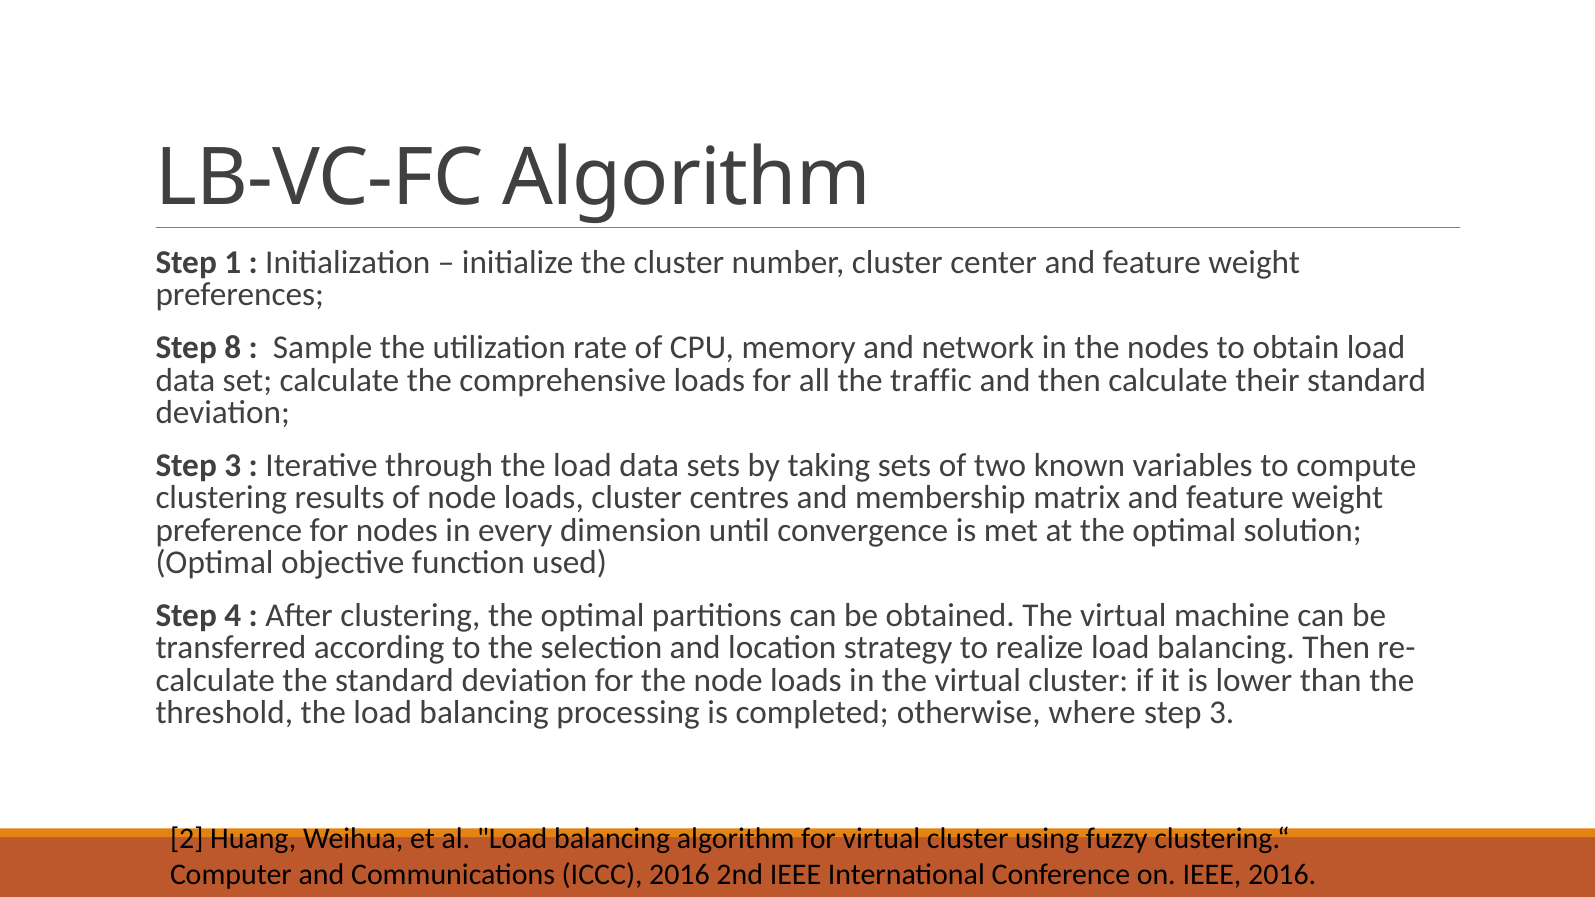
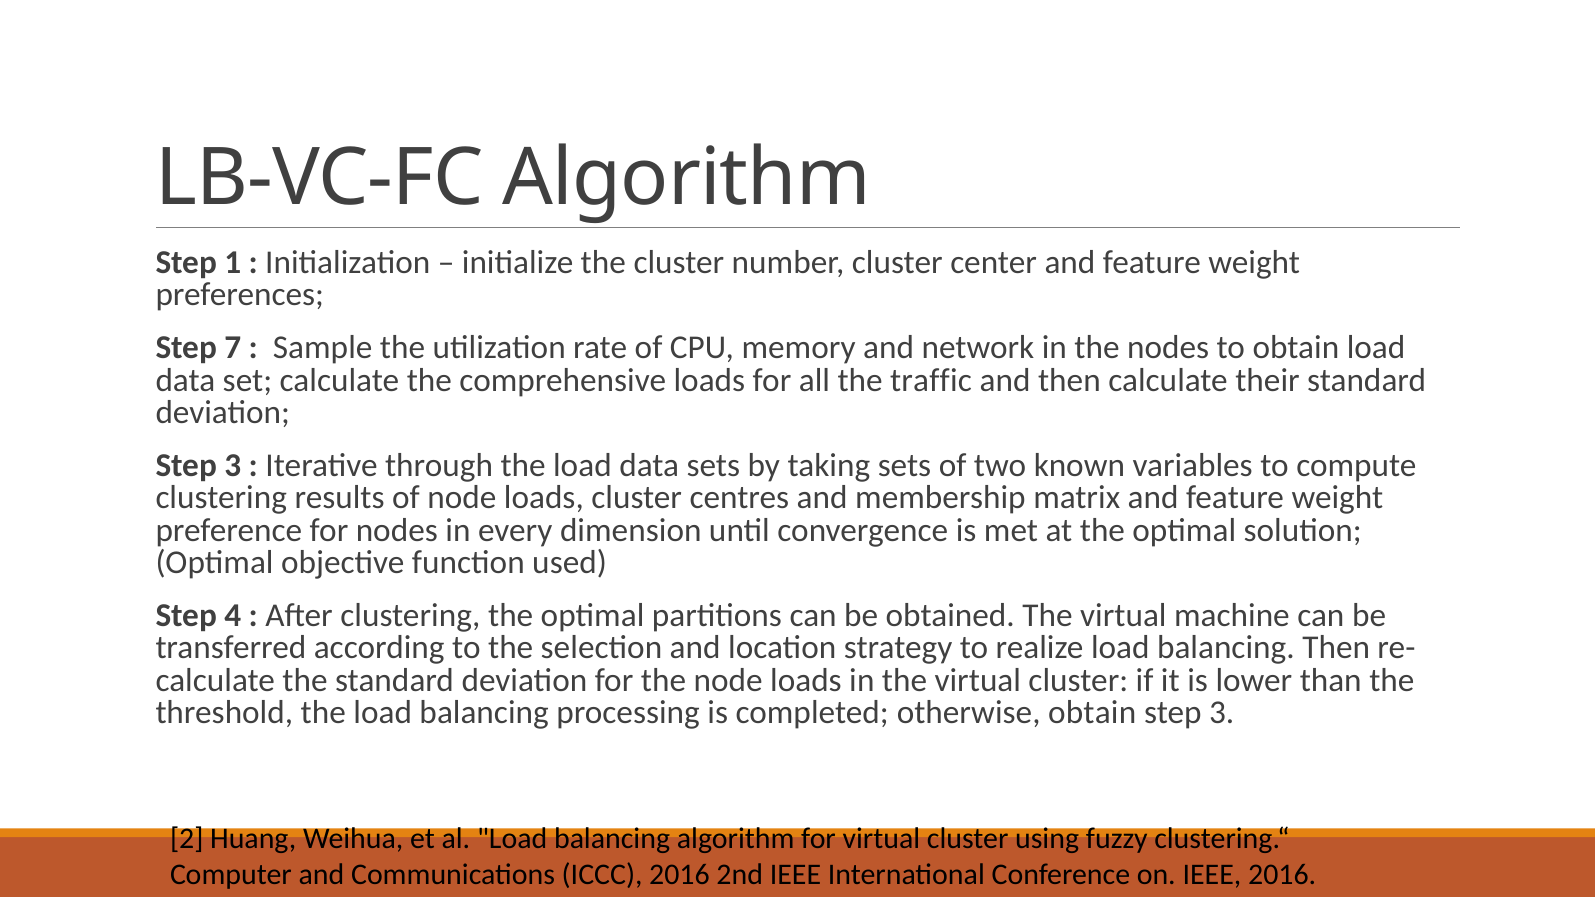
8: 8 -> 7 (233, 348)
otherwise where: where -> obtain (1092, 713)
